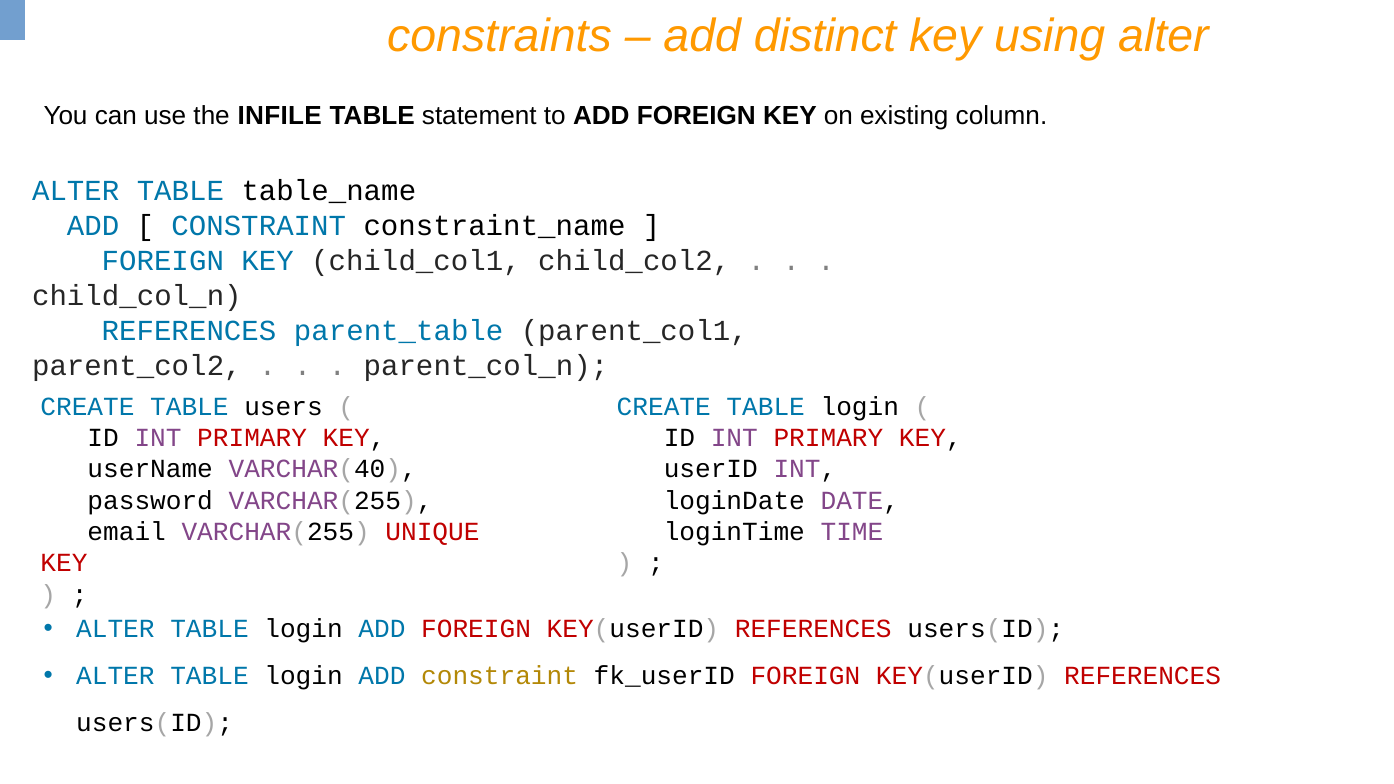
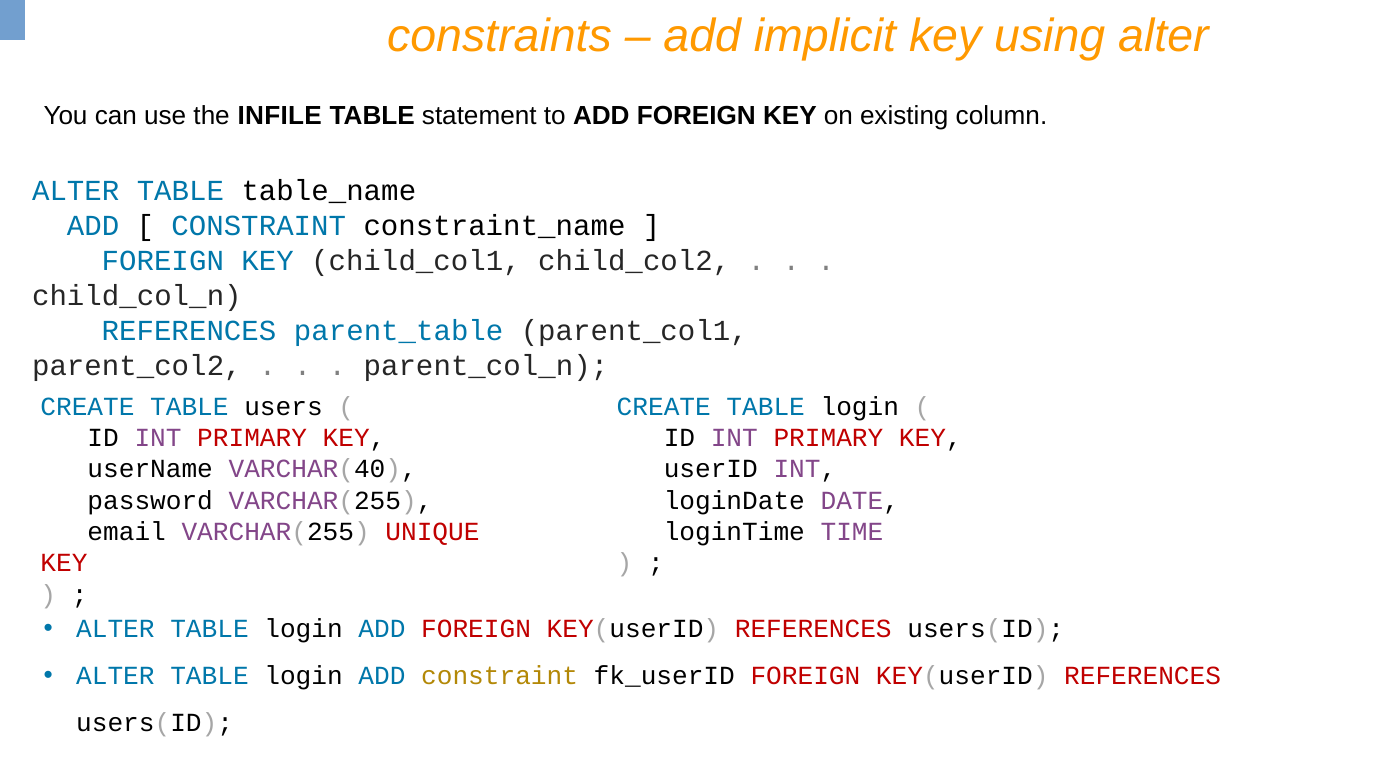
distinct: distinct -> implicit (825, 36)
